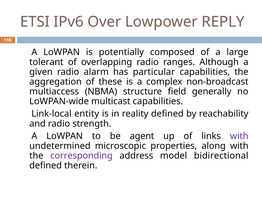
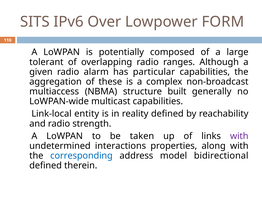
ETSI: ETSI -> SITS (35, 22)
REPLY: REPLY -> FORM (223, 22)
field: field -> built (177, 91)
agent: agent -> taken (142, 136)
microscopic: microscopic -> interactions (121, 145)
corresponding colour: purple -> blue (81, 155)
